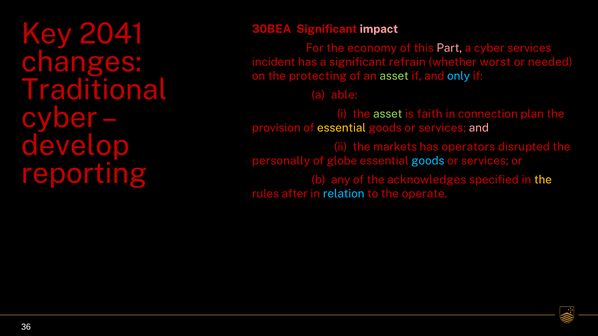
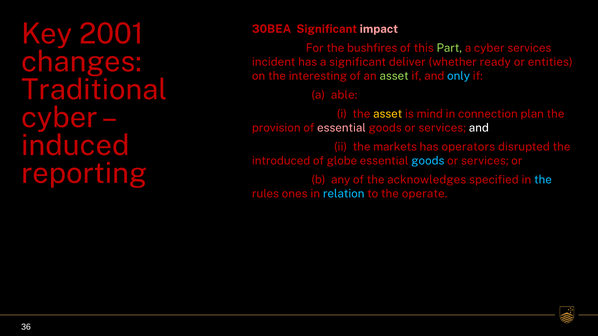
2041: 2041 -> 2001 (111, 34)
economy: economy -> bushfires (372, 48)
Part colour: pink -> light green (449, 48)
refrain: refrain -> deliver (407, 62)
worst: worst -> ready (495, 62)
needed: needed -> entities (550, 62)
protecting: protecting -> interesting (318, 76)
asset colour: light green -> yellow (388, 114)
faith: faith -> mind (430, 114)
essential colour: yellow -> pink (341, 128)
and colour: pink -> white (479, 128)
develop: develop -> induced (75, 146)
personally: personally -> introduced (281, 161)
the colour: yellow -> light blue (543, 180)
after: after -> ones (295, 194)
